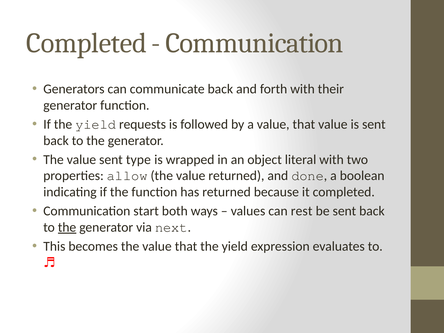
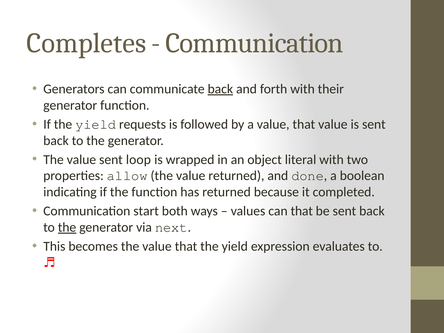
Completed: Completed -> Completes (86, 43)
back underline: none -> present (220, 89)
type: type -> loop (138, 160)
can rest: rest -> that (302, 211)
